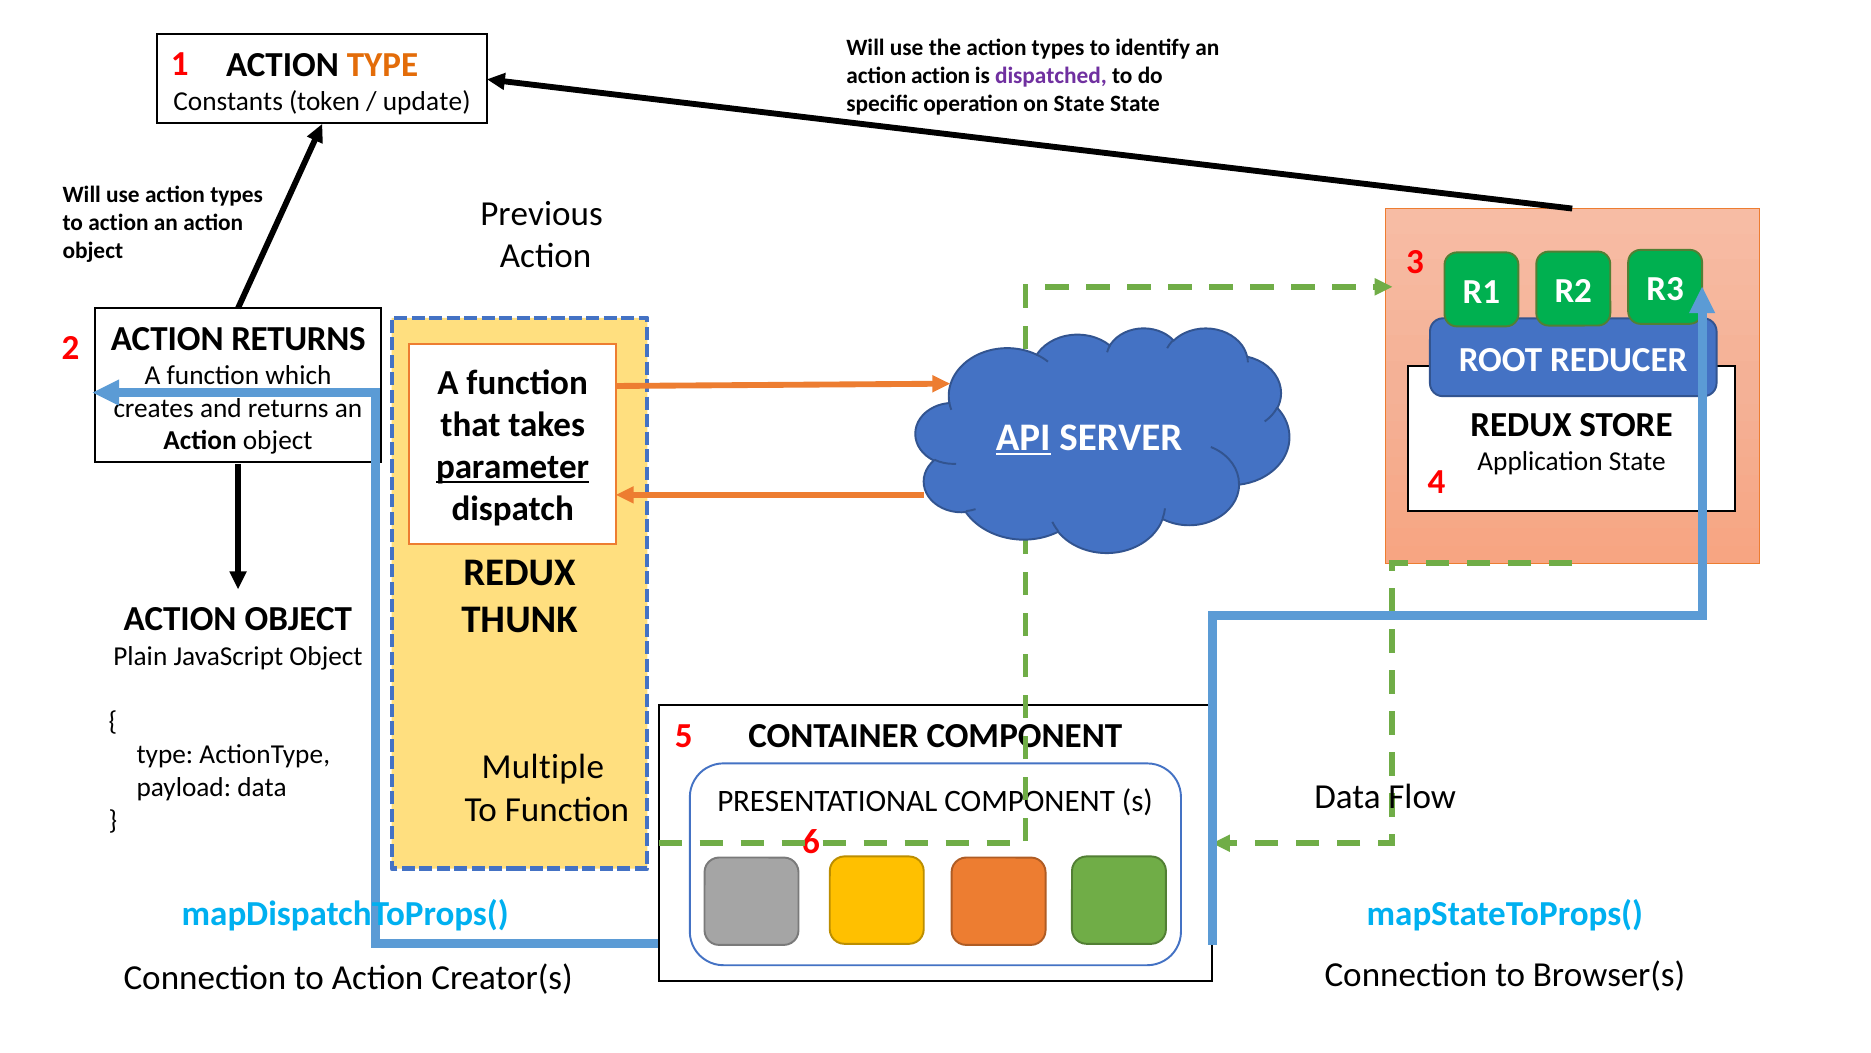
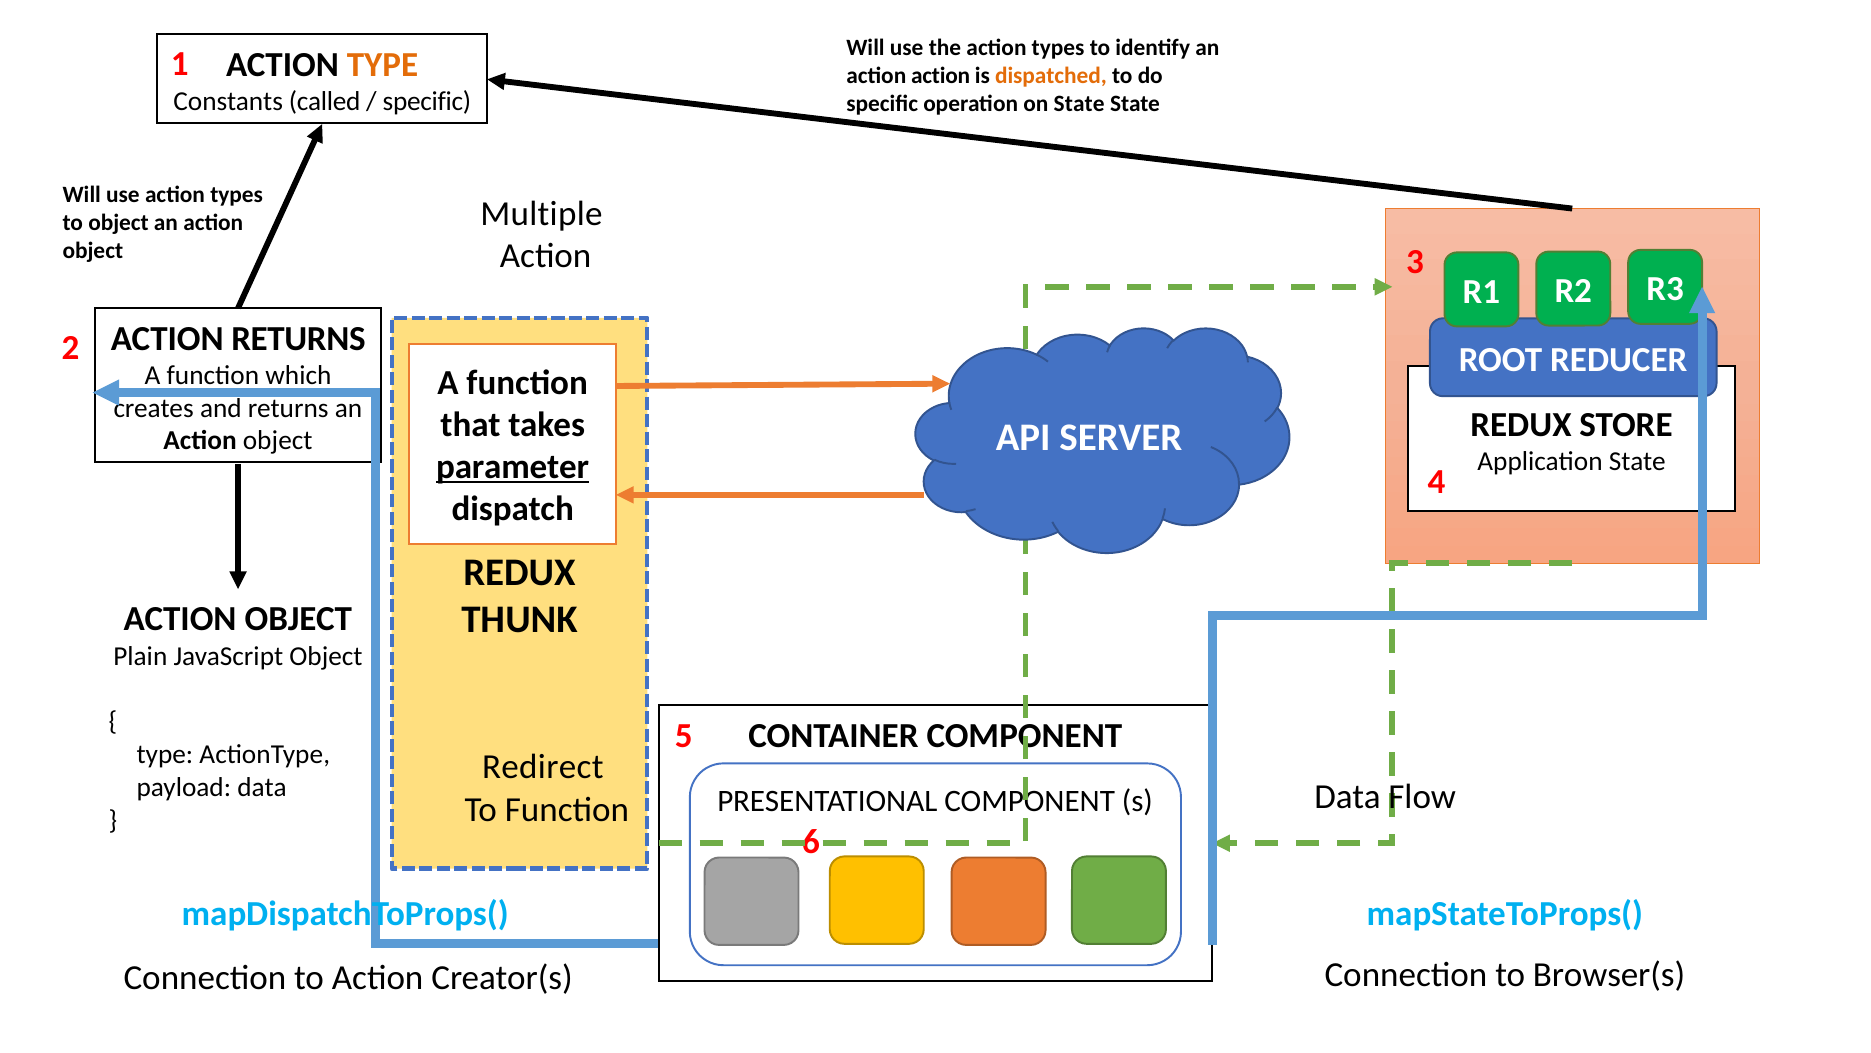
dispatched colour: purple -> orange (1051, 76)
token: token -> called (325, 102)
update: update -> specific (427, 102)
Previous: Previous -> Multiple (541, 213)
action: action -> object (119, 223)
API underline: present -> none (1023, 437)
Multiple: Multiple -> Redirect (543, 767)
